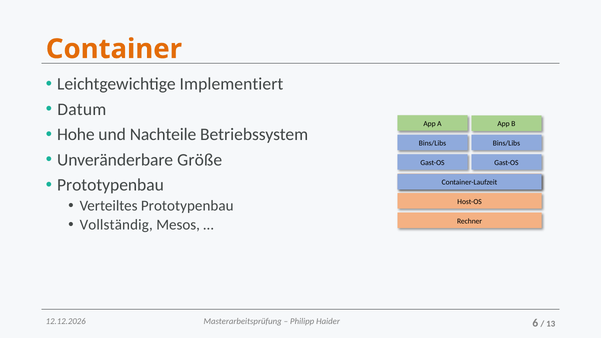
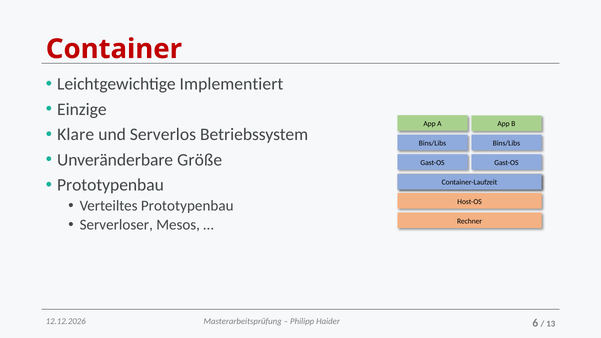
Container colour: orange -> red (114, 49)
Datum: Datum -> Einzige (82, 109)
Hohe: Hohe -> Klare (76, 135)
Nachteile: Nachteile -> Serverlos (163, 135)
Vollständig: Vollständig -> Serverloser (116, 225)
